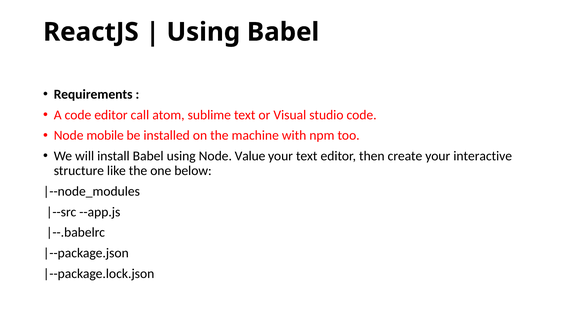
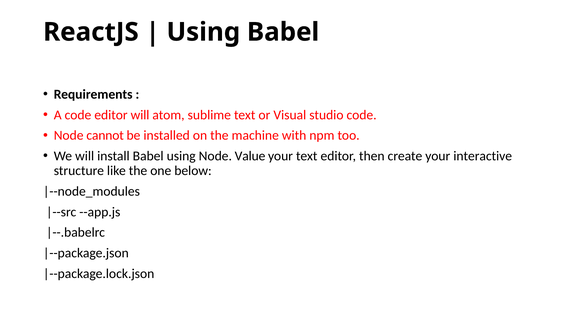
editor call: call -> will (140, 115)
mobile: mobile -> cannot (105, 135)
